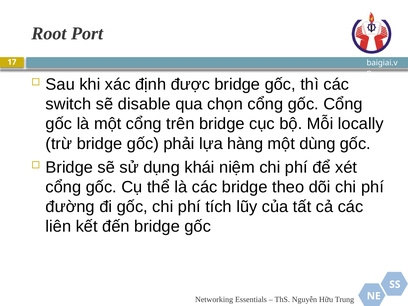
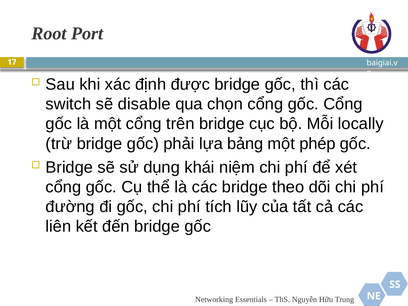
hàng: hàng -> bảng (245, 144)
dùng: dùng -> phép (317, 144)
